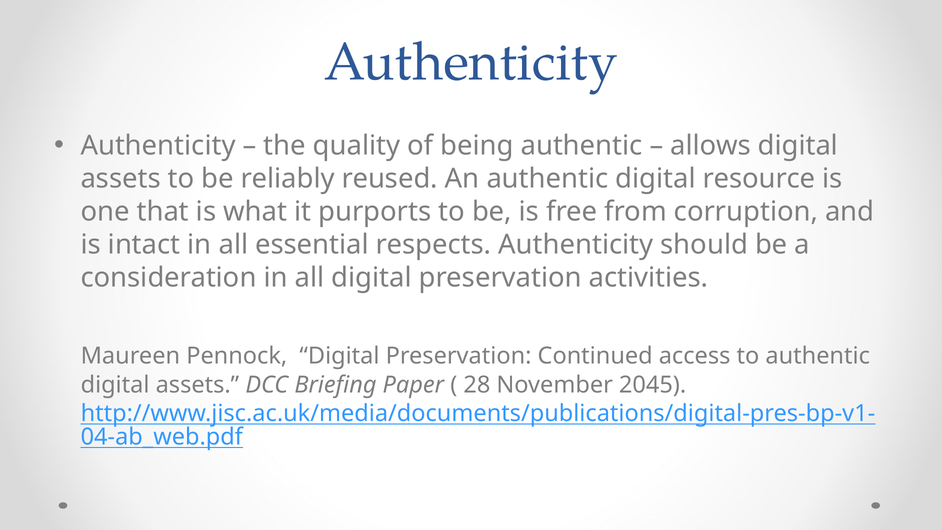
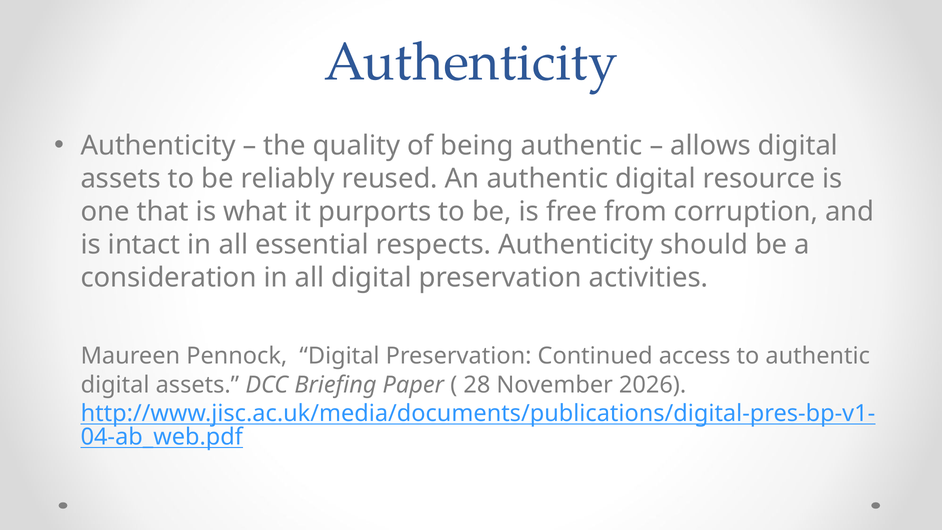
2045: 2045 -> 2026 (653, 385)
